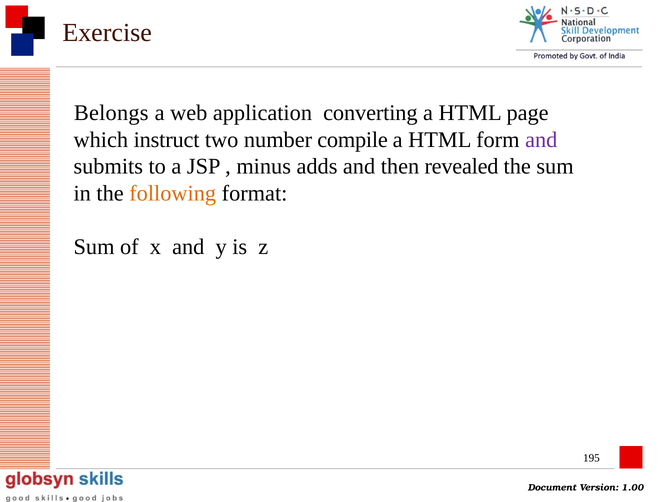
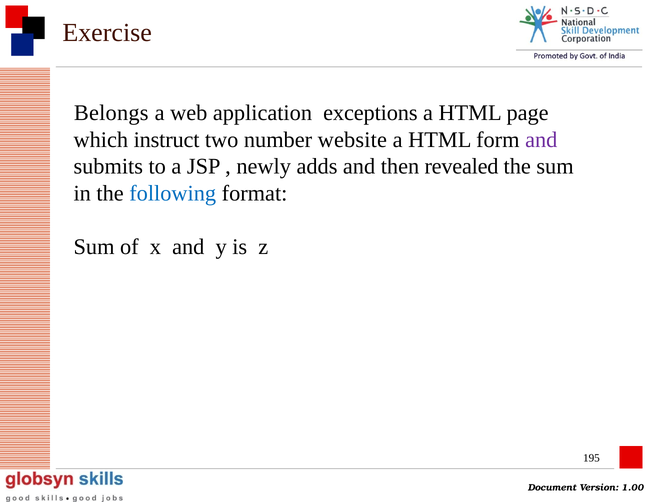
converting: converting -> exceptions (370, 113)
compile: compile -> website (352, 140)
minus: minus -> newly (264, 167)
following colour: orange -> blue (173, 194)
